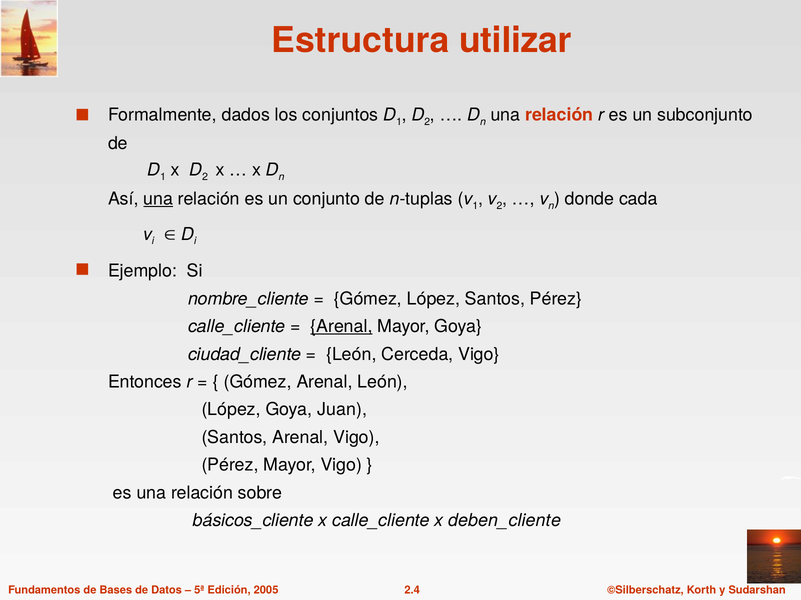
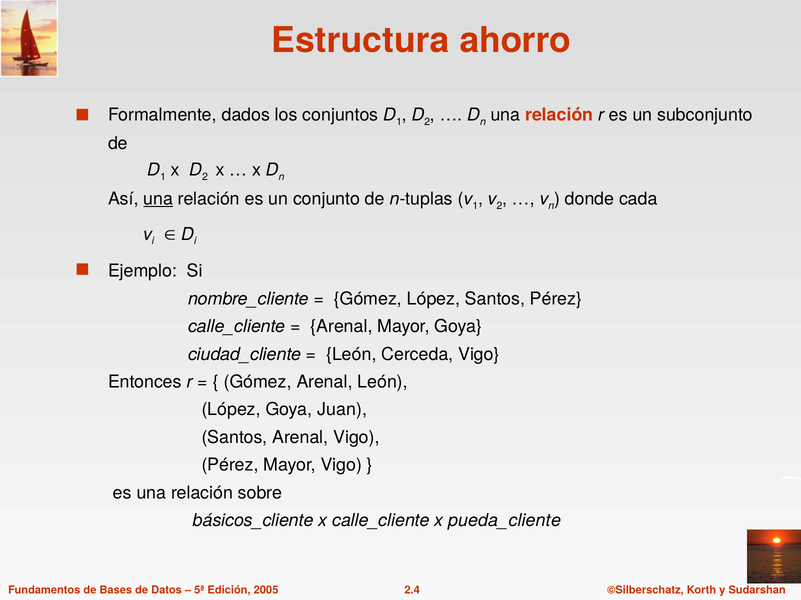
utilizar: utilizar -> ahorro (515, 41)
Arenal underline: present -> none (341, 327)
deben_cliente: deben_cliente -> pueda_cliente (505, 521)
